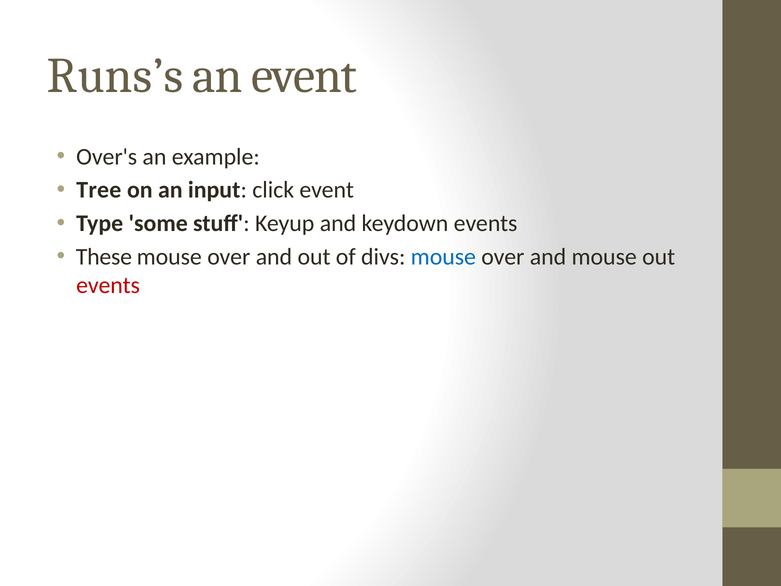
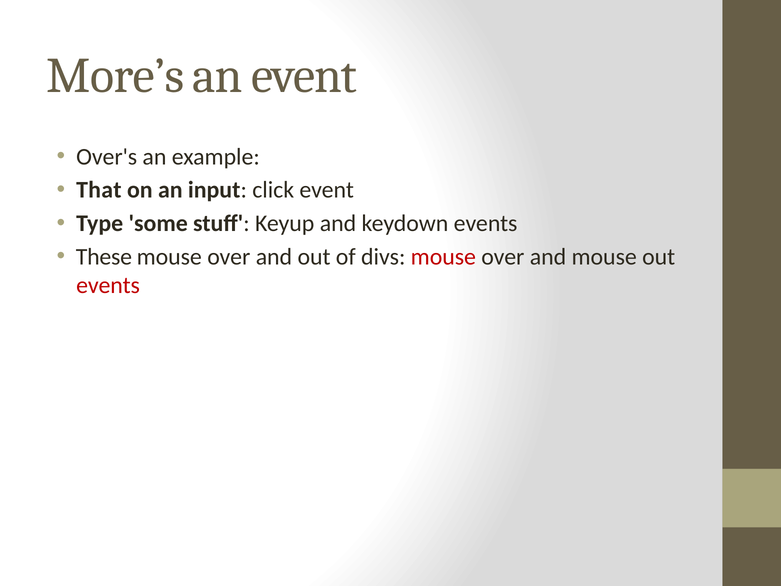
Runs’s: Runs’s -> More’s (115, 76)
Tree: Tree -> That (99, 190)
mouse colour: blue -> red (443, 257)
